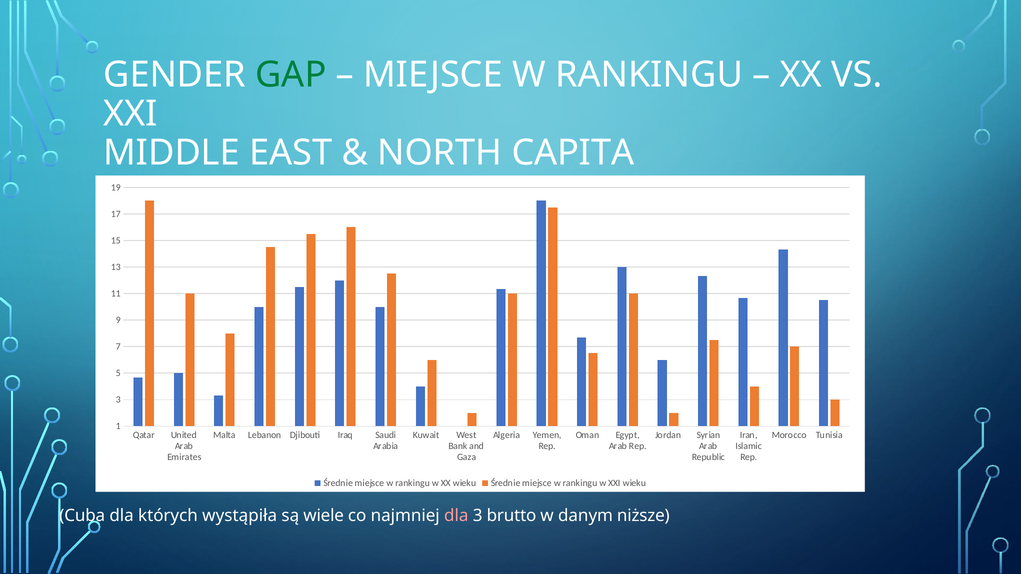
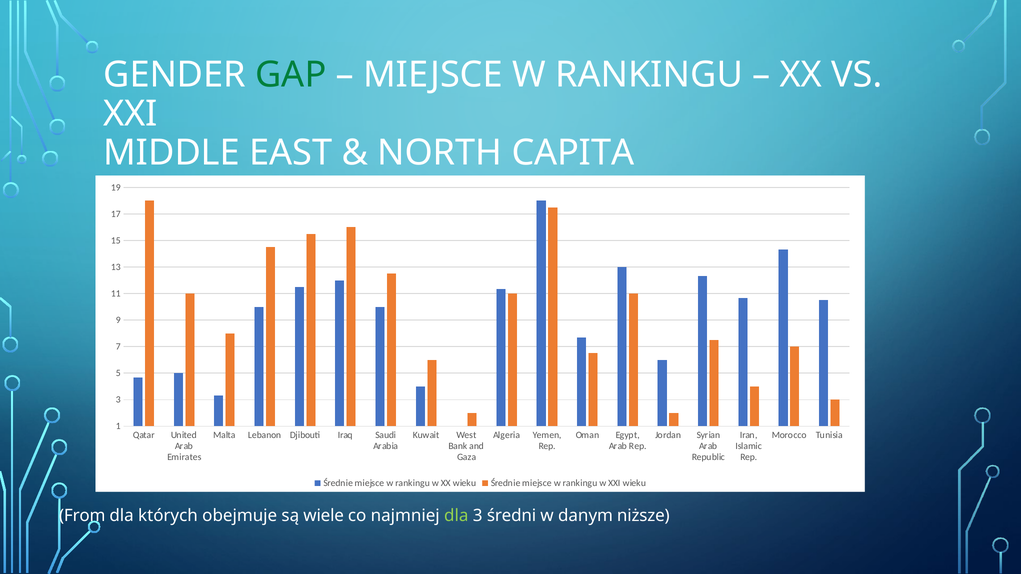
Cuba: Cuba -> From (82, 516)
wystąpiła: wystąpiła -> obejmuje (240, 516)
dla colour: pink -> light green (456, 516)
brutto: brutto -> średni (512, 516)
